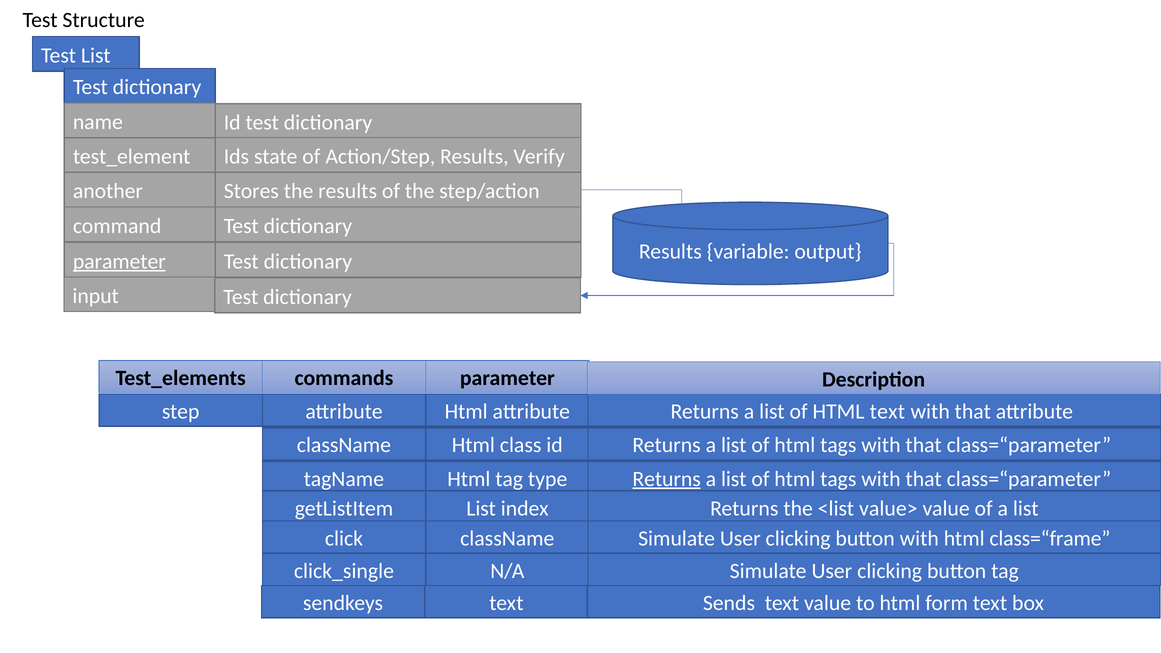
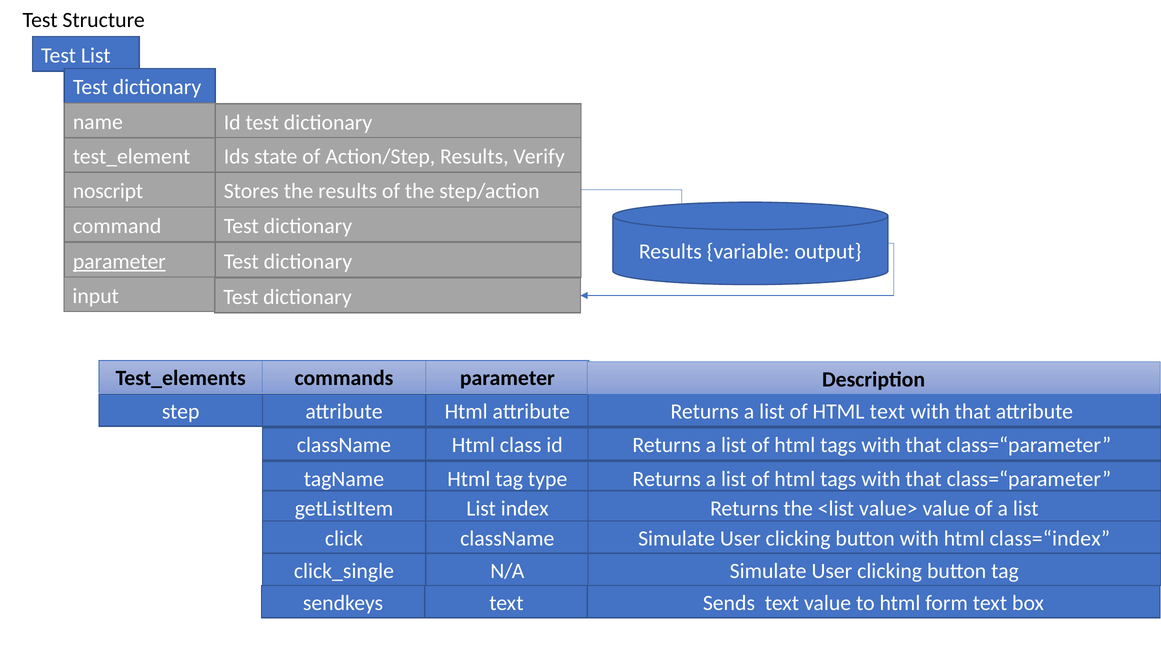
another: another -> noscript (108, 191)
Returns underline: present -> none (667, 479)
class=“frame: class=“frame -> class=“index (1050, 539)
